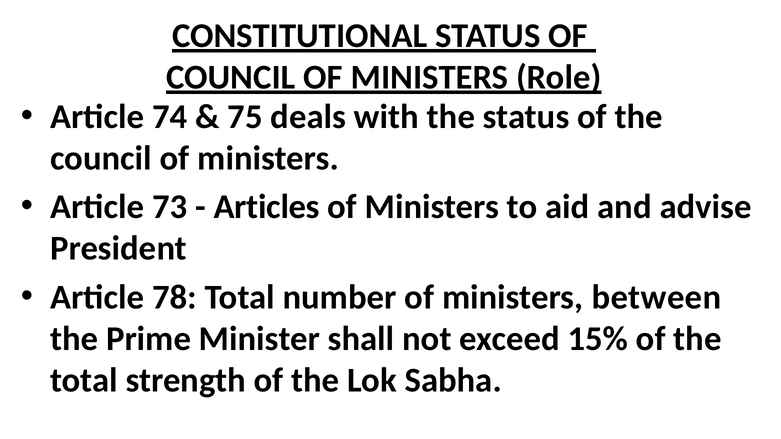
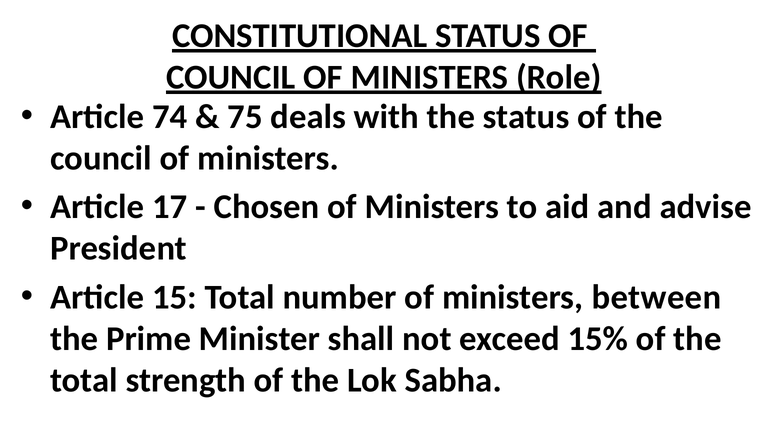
73: 73 -> 17 (170, 207)
Articles: Articles -> Chosen (267, 207)
78: 78 -> 15 (174, 297)
